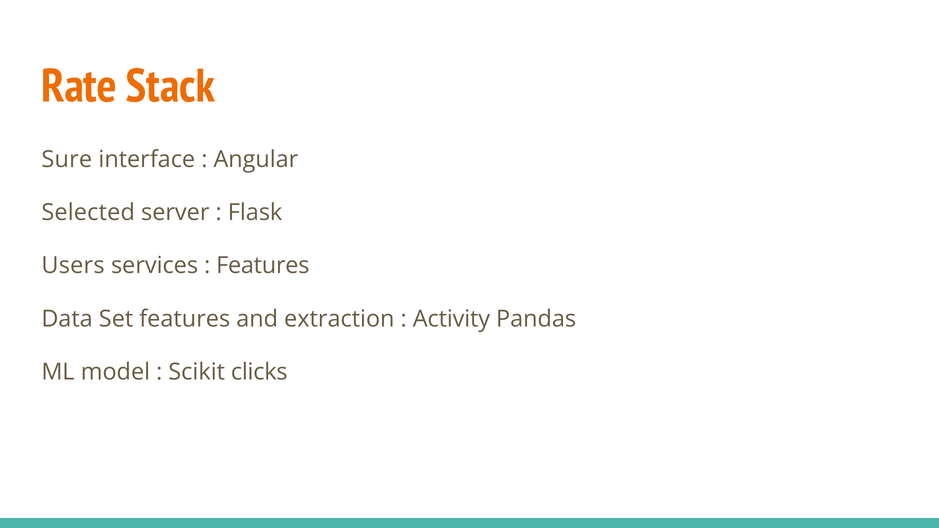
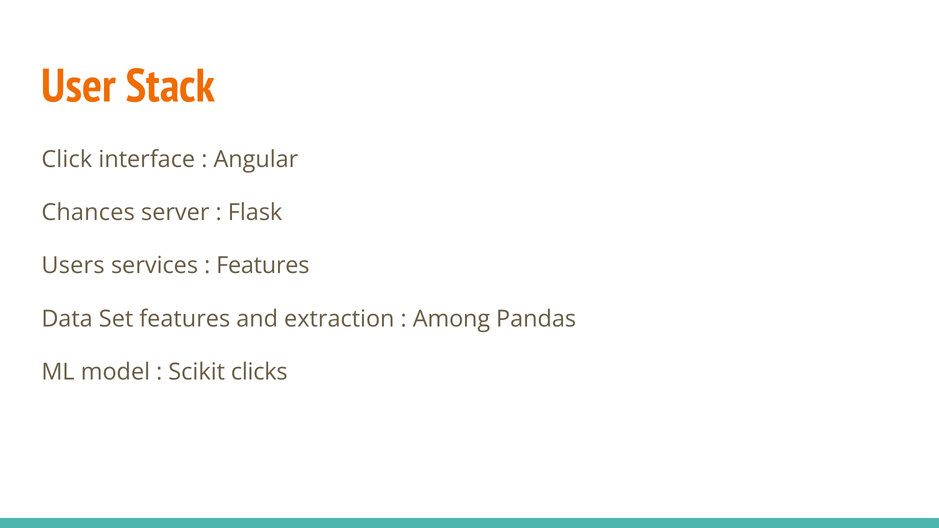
Rate: Rate -> User (79, 87)
Sure: Sure -> Click (67, 159)
Selected: Selected -> Chances (88, 213)
Activity: Activity -> Among (451, 319)
